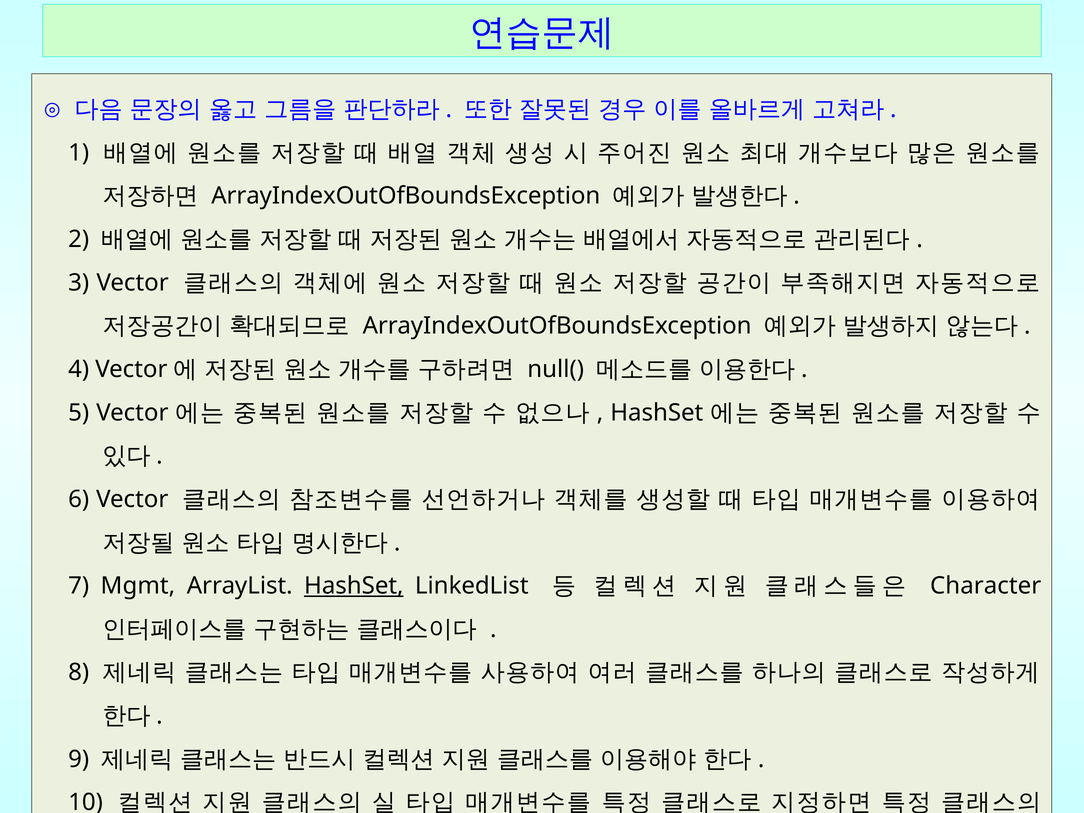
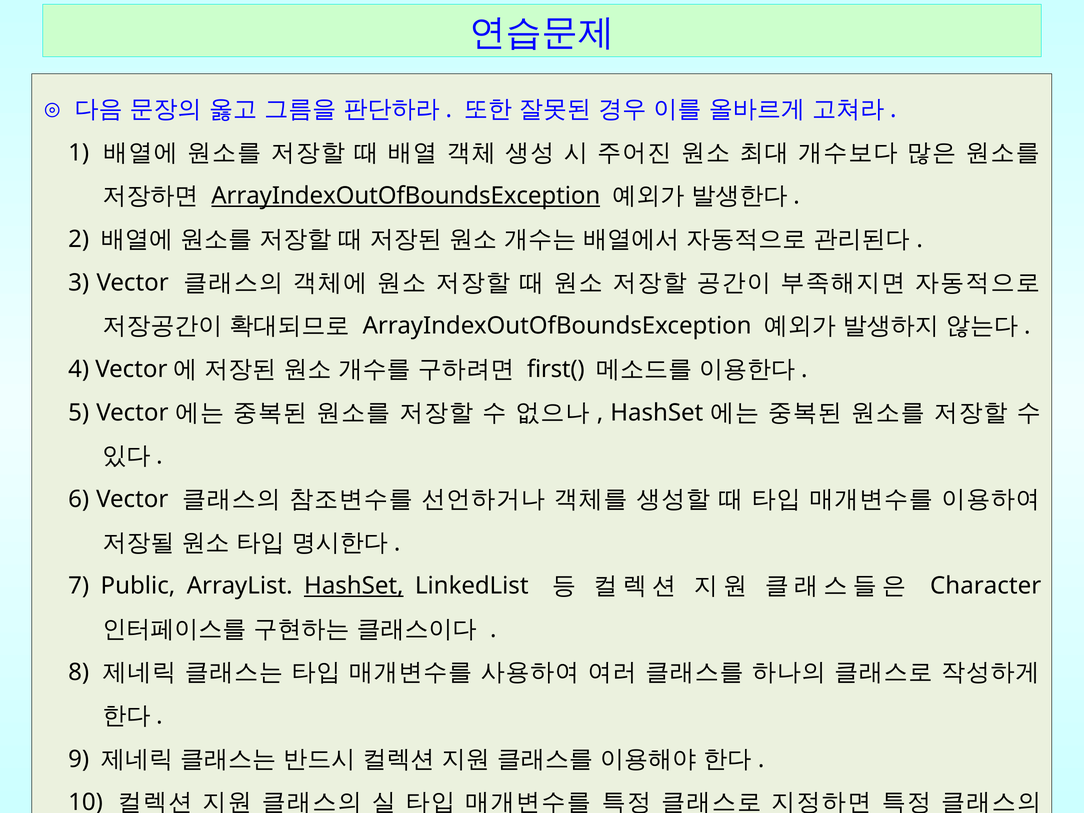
ArrayIndexOutOfBoundsException underline: none -> present (406, 196)
null(: null( -> first( (556, 369)
Mgmt: Mgmt -> Public (138, 586)
